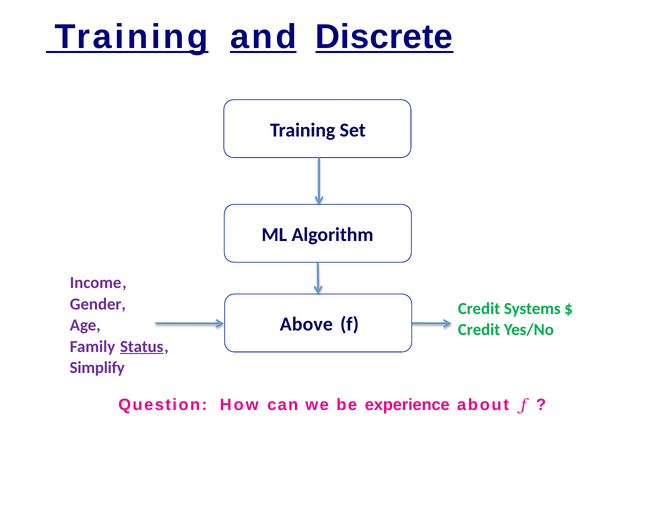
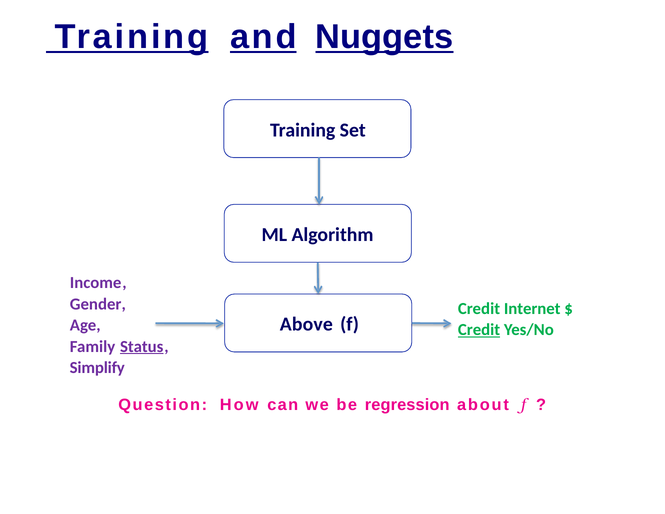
Discrete: Discrete -> Nuggets (384, 37)
Systems: Systems -> Internet (532, 309)
Credit underline: none -> present (479, 330)
experience: experience -> regression (407, 405)
